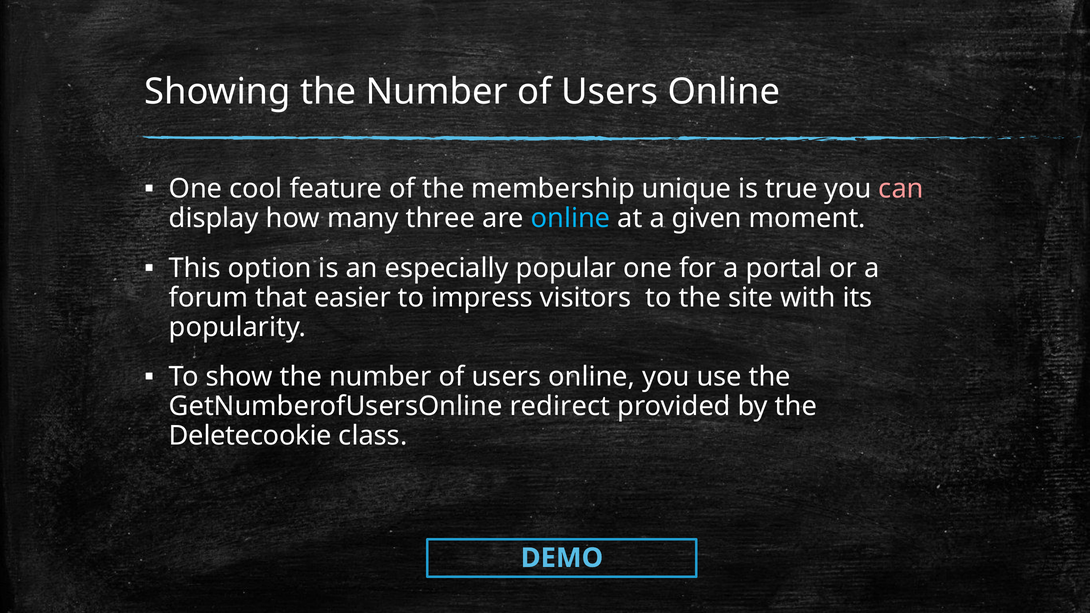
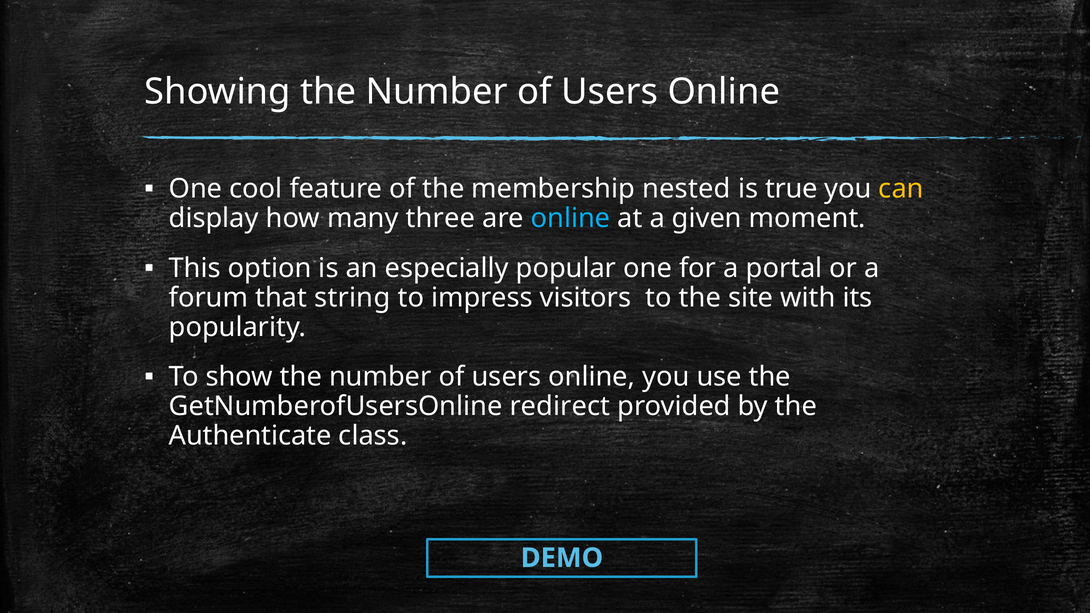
unique: unique -> nested (686, 189)
can colour: pink -> yellow (901, 189)
easier: easier -> string (352, 298)
Deletecookie: Deletecookie -> Authenticate (250, 436)
